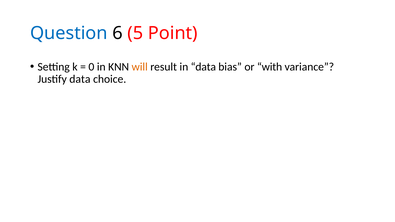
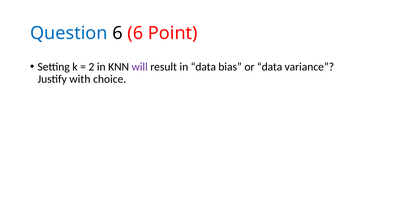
6 5: 5 -> 6 (135, 33)
0: 0 -> 2 (91, 67)
will colour: orange -> purple (140, 67)
or with: with -> data (270, 67)
Justify data: data -> with (80, 79)
